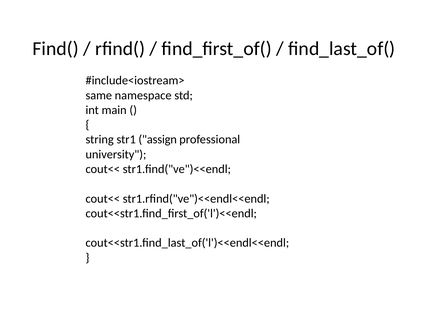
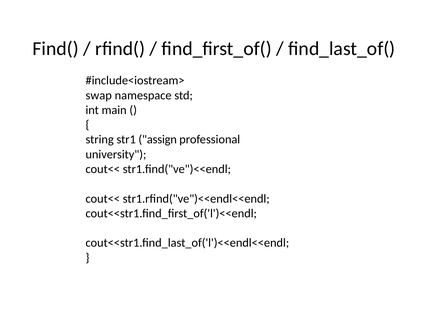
same: same -> swap (99, 95)
